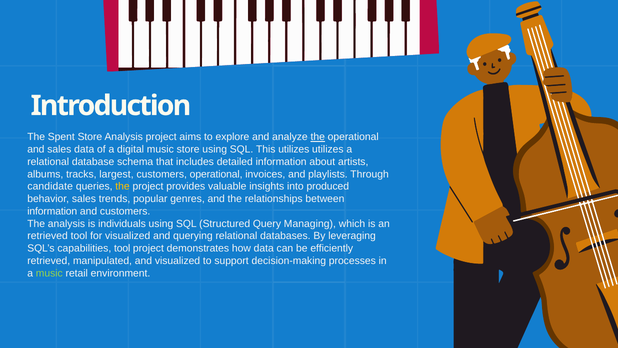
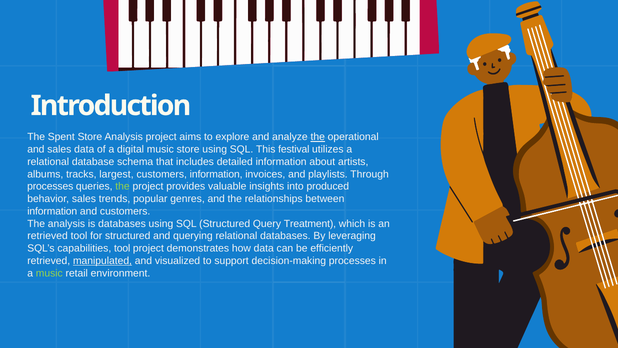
This utilizes: utilizes -> festival (294, 149)
customers operational: operational -> information (216, 174)
candidate: candidate -> processes (50, 186)
the colour: yellow -> light green (123, 186)
is individuals: individuals -> databases (122, 223)
Managing: Managing -> Treatment (310, 223)
for visualized: visualized -> structured (128, 236)
manipulated underline: none -> present (103, 261)
